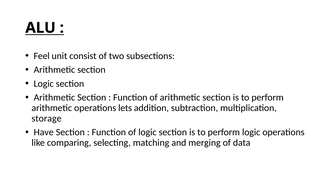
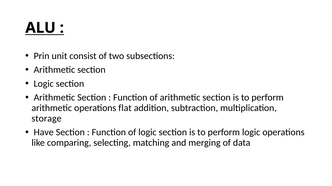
Feel: Feel -> Prin (42, 56)
lets: lets -> flat (125, 108)
